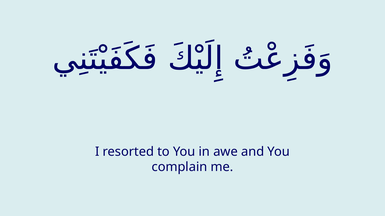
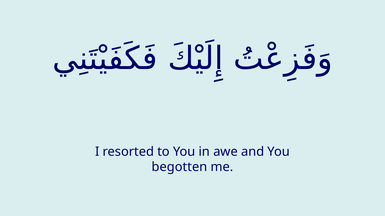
complain: complain -> begotten (179, 167)
